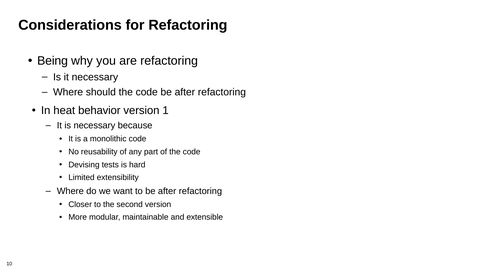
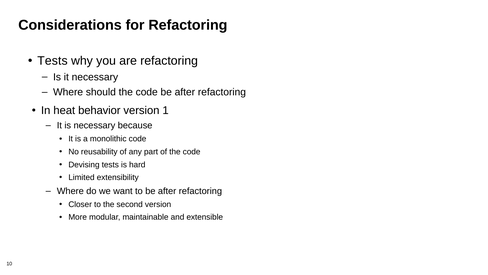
Being: Being -> Tests (52, 61)
